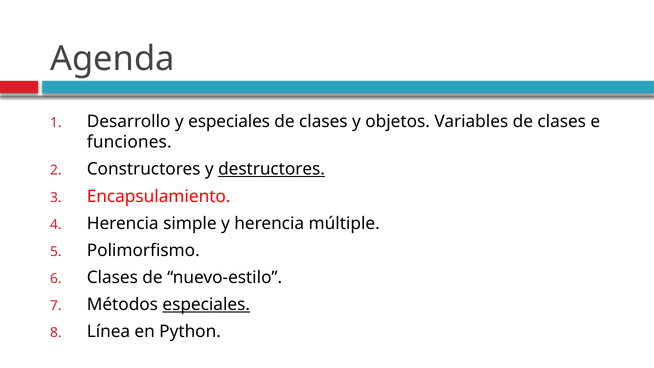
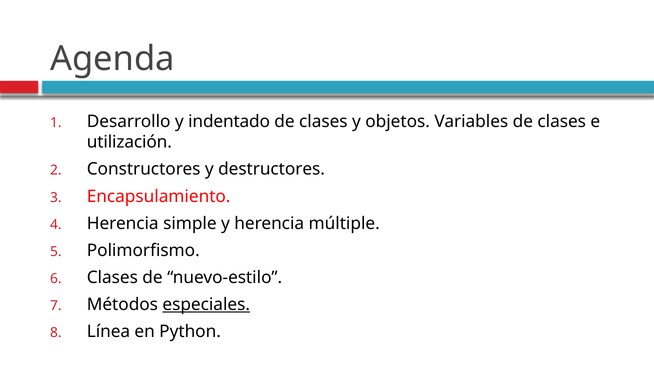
y especiales: especiales -> indentado (229, 121)
funciones: funciones -> utilización (129, 142)
destructores underline: present -> none (272, 169)
